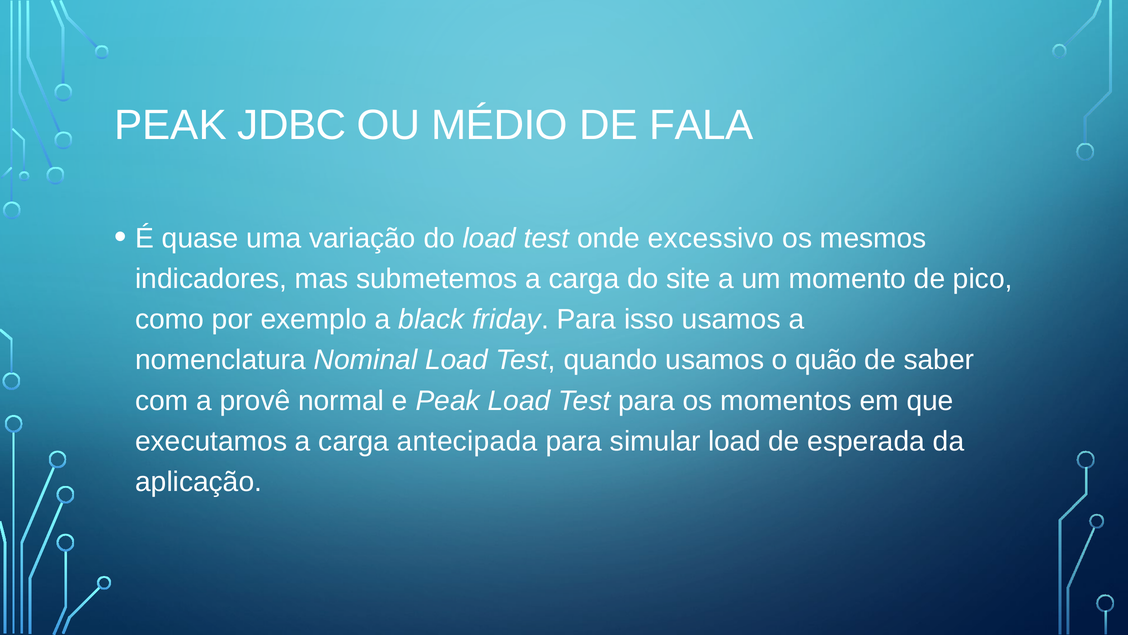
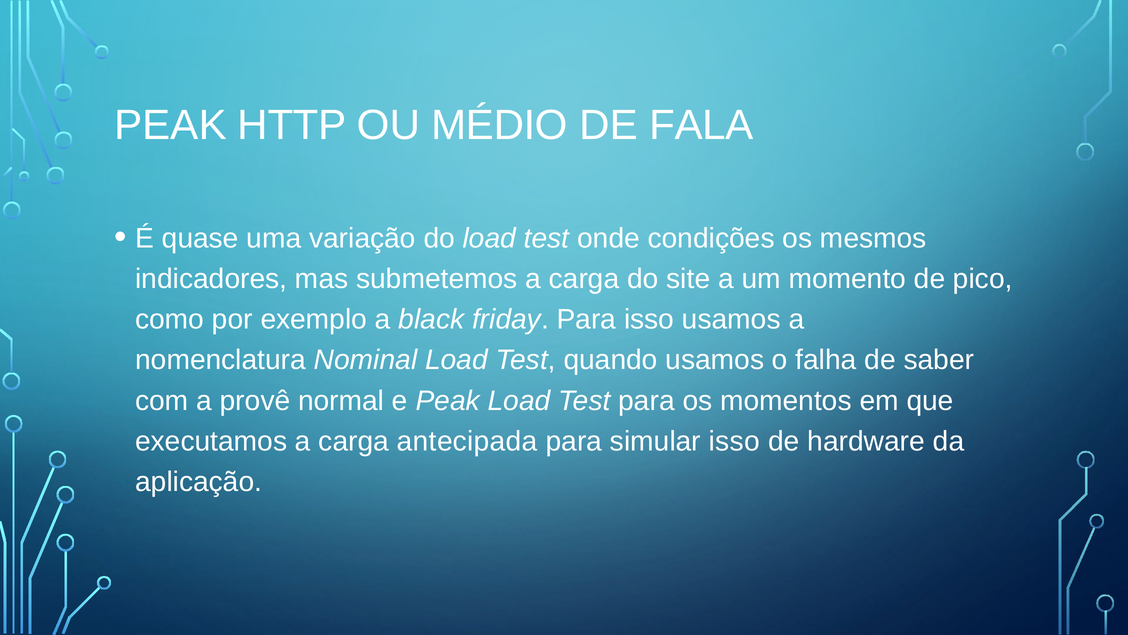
JDBC: JDBC -> HTTP (292, 125)
excessivo: excessivo -> condições (711, 238)
quão: quão -> falha (826, 360)
simular load: load -> isso (734, 441)
esperada: esperada -> hardware (866, 441)
